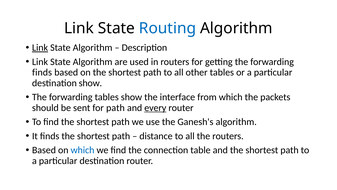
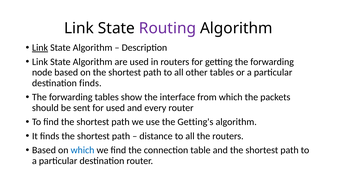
Routing colour: blue -> purple (167, 28)
finds: finds -> node (42, 72)
destination show: show -> finds (90, 83)
for path: path -> used (116, 108)
every underline: present -> none (155, 108)
Ganesh's: Ganesh's -> Getting's (195, 122)
